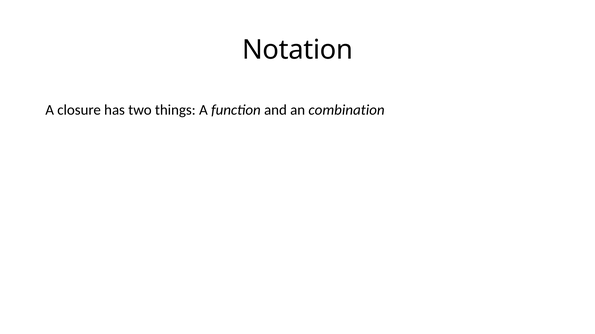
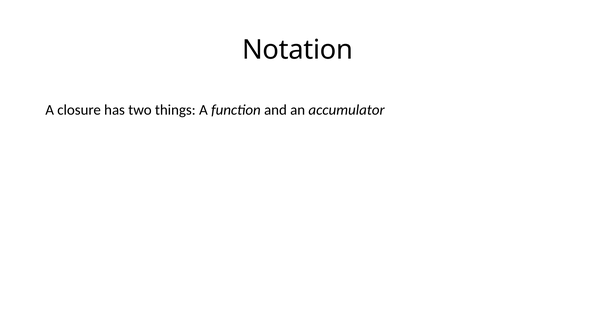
combination: combination -> accumulator (347, 110)
